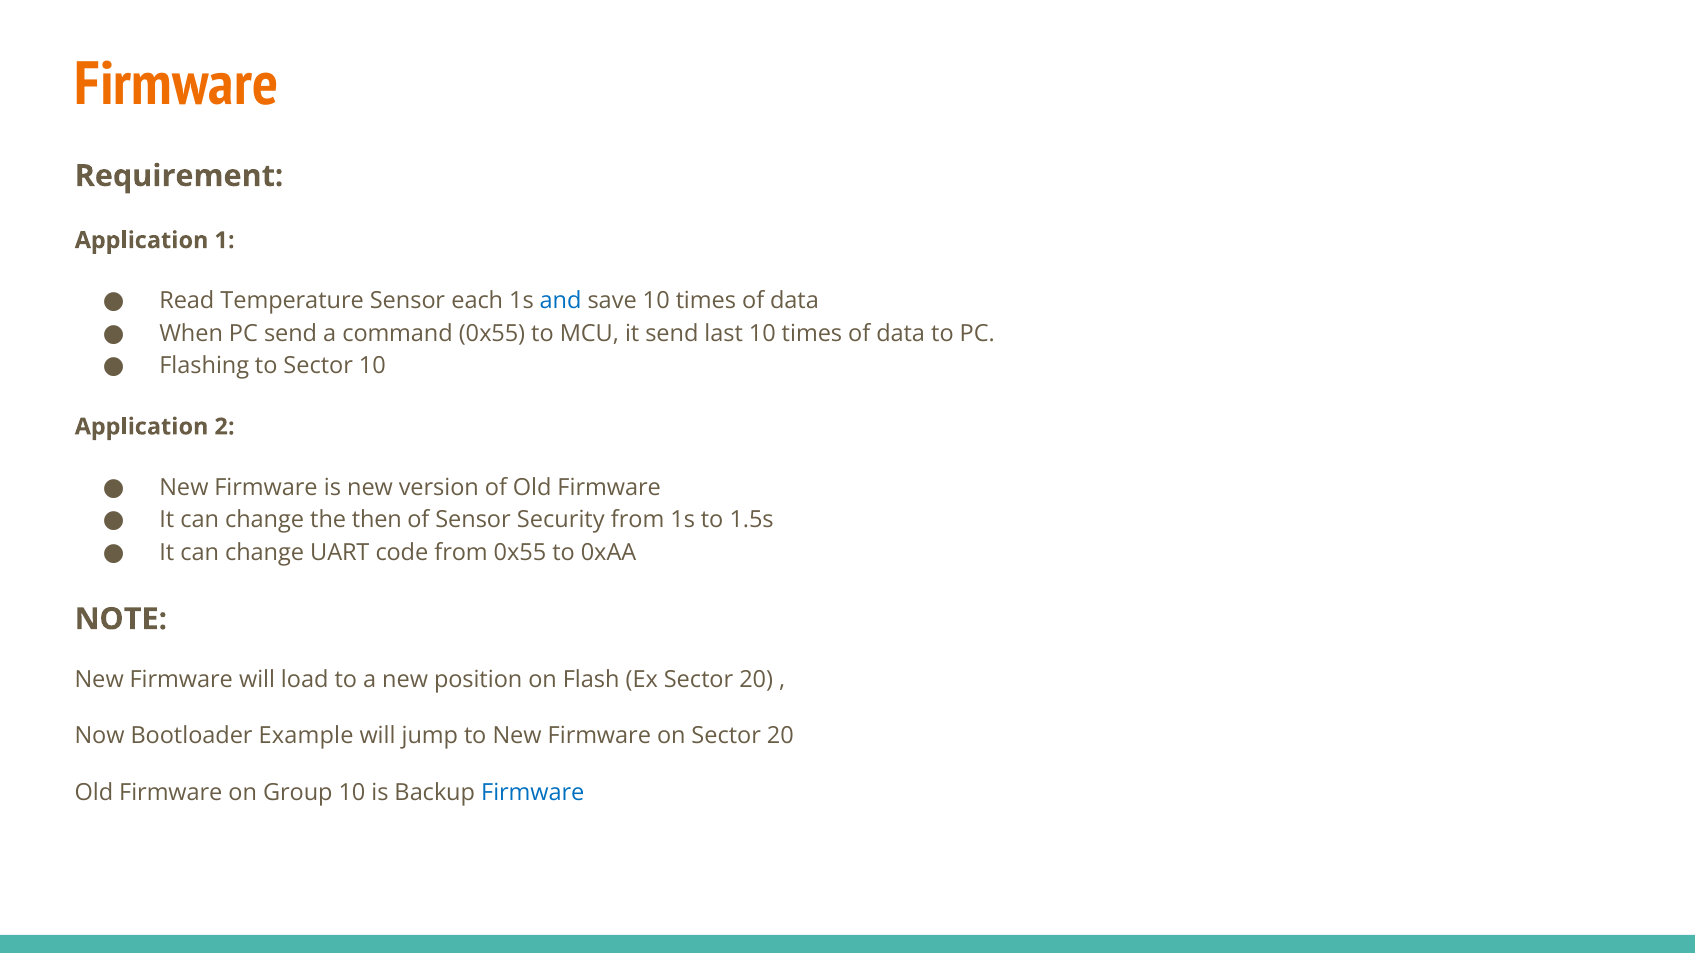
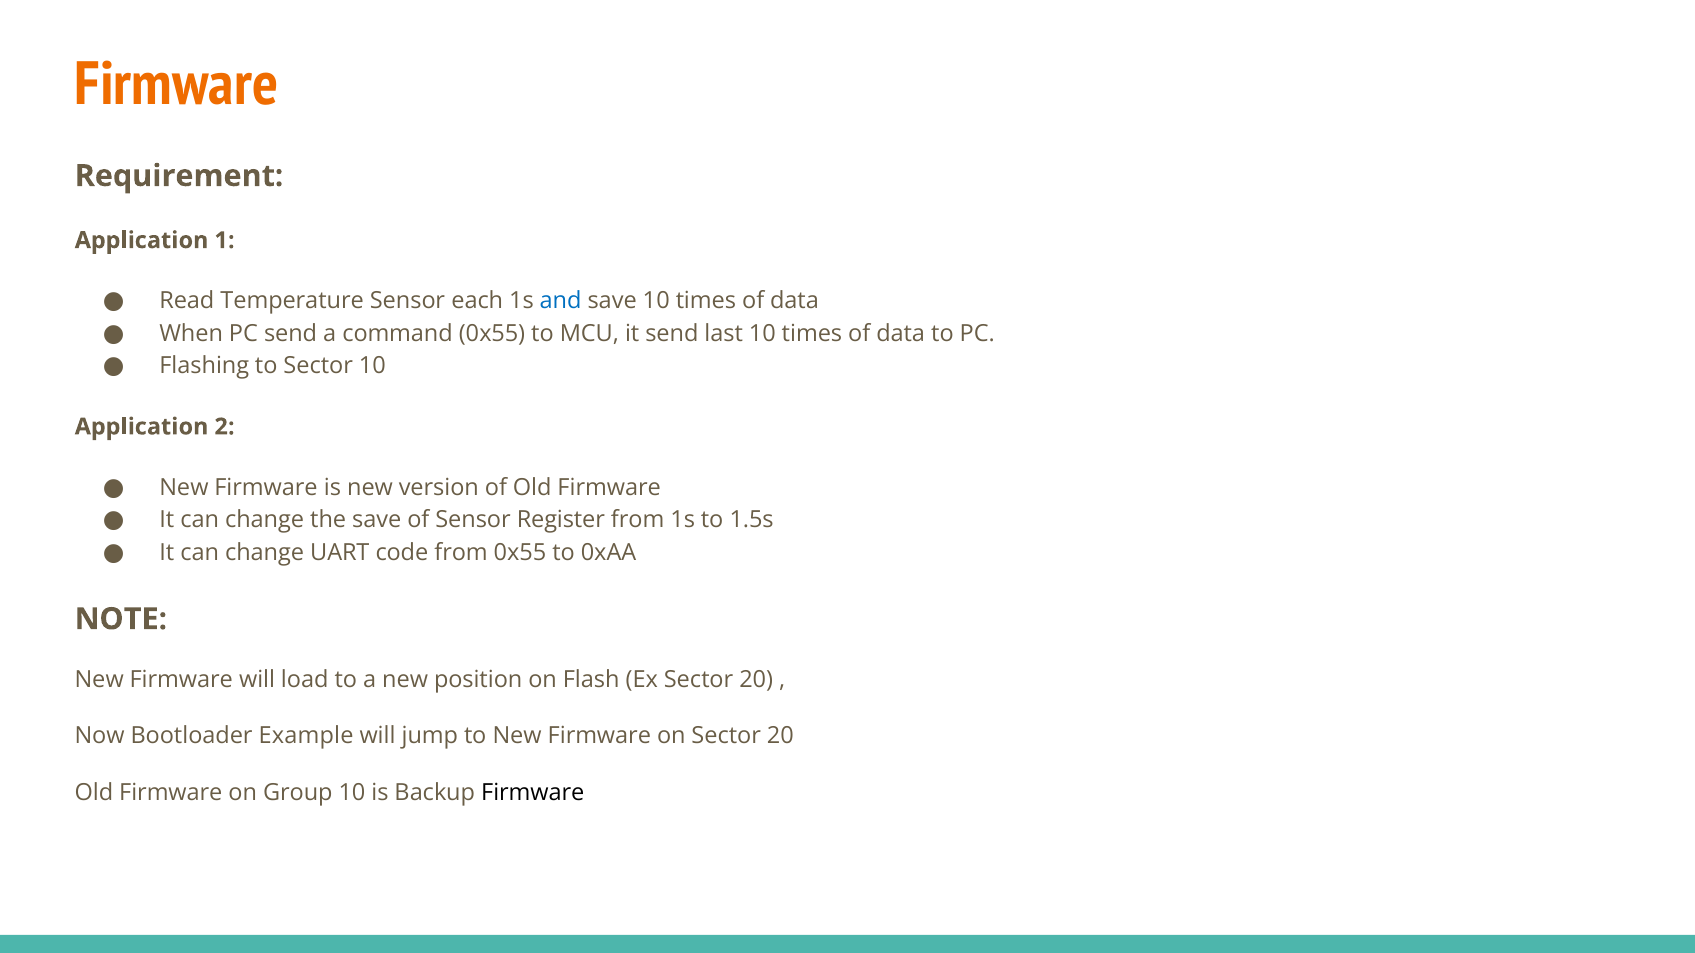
the then: then -> save (377, 520)
Security: Security -> Register (561, 520)
Firmware colour: blue -> black (533, 793)
